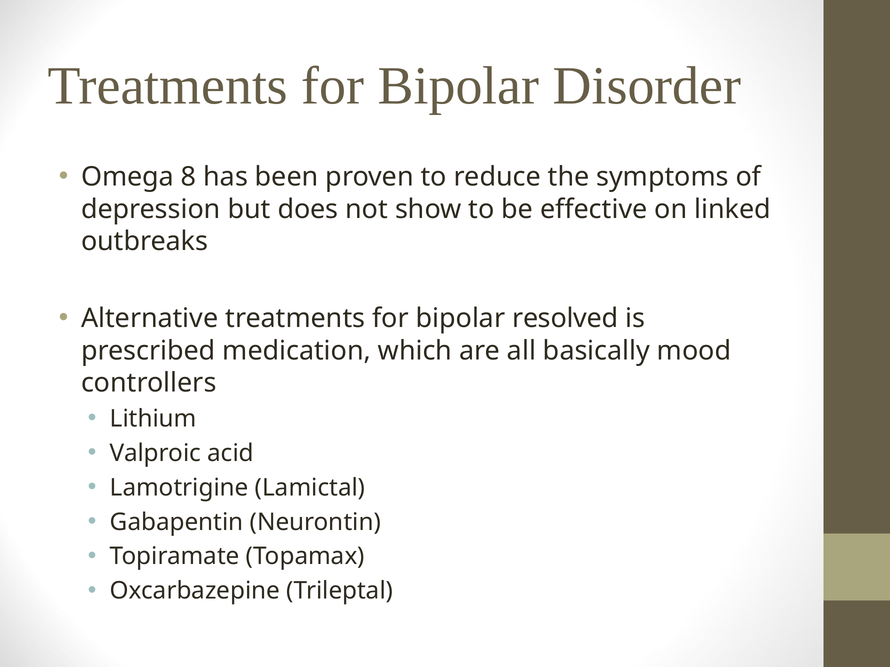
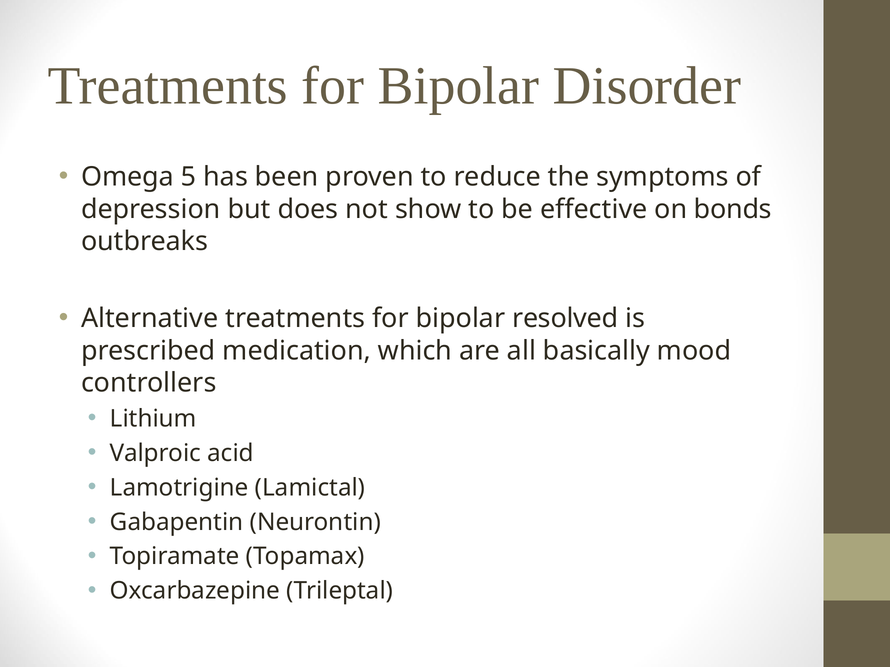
8: 8 -> 5 (189, 177)
linked: linked -> bonds (733, 209)
